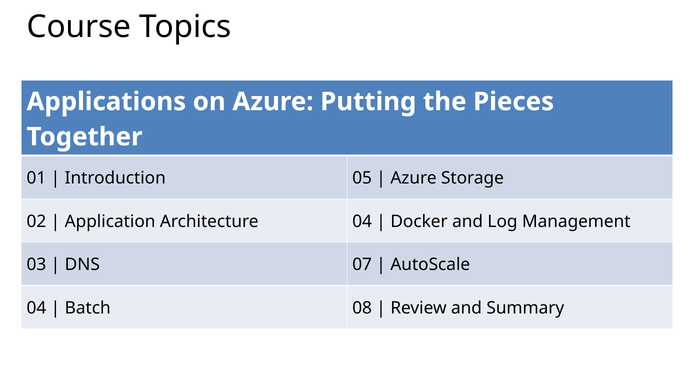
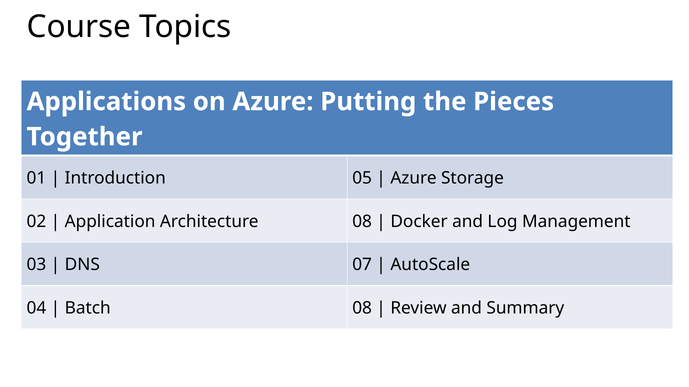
Architecture 04: 04 -> 08 (362, 222)
